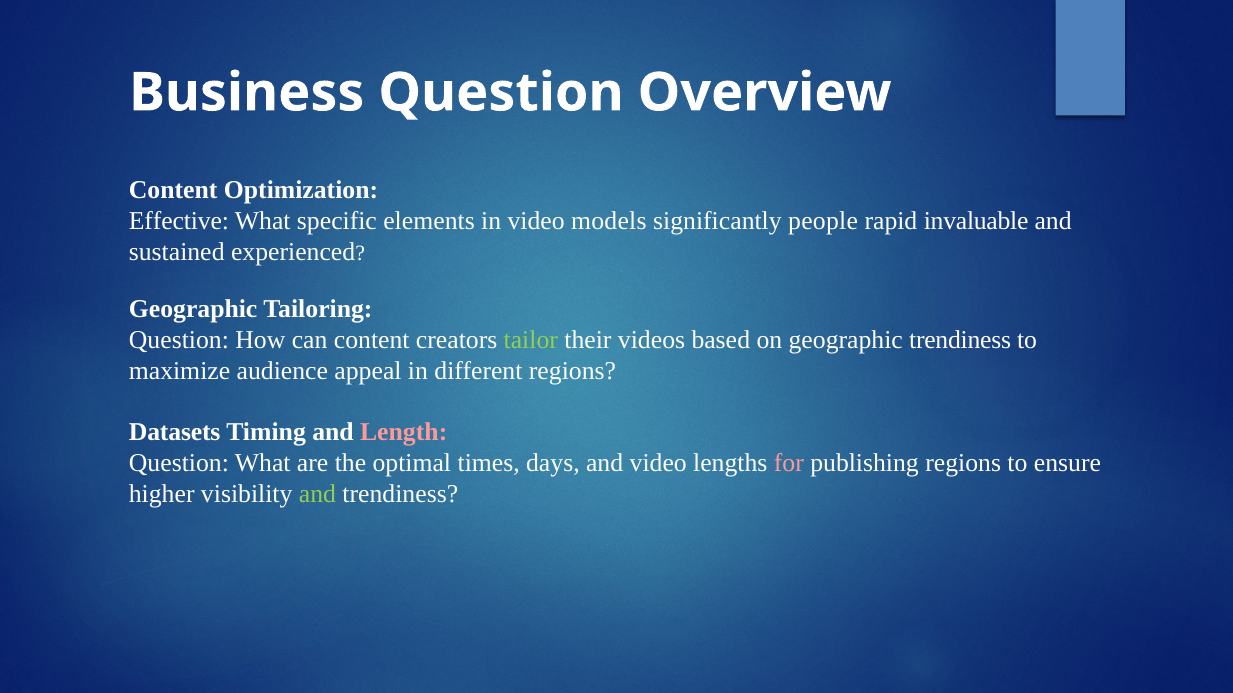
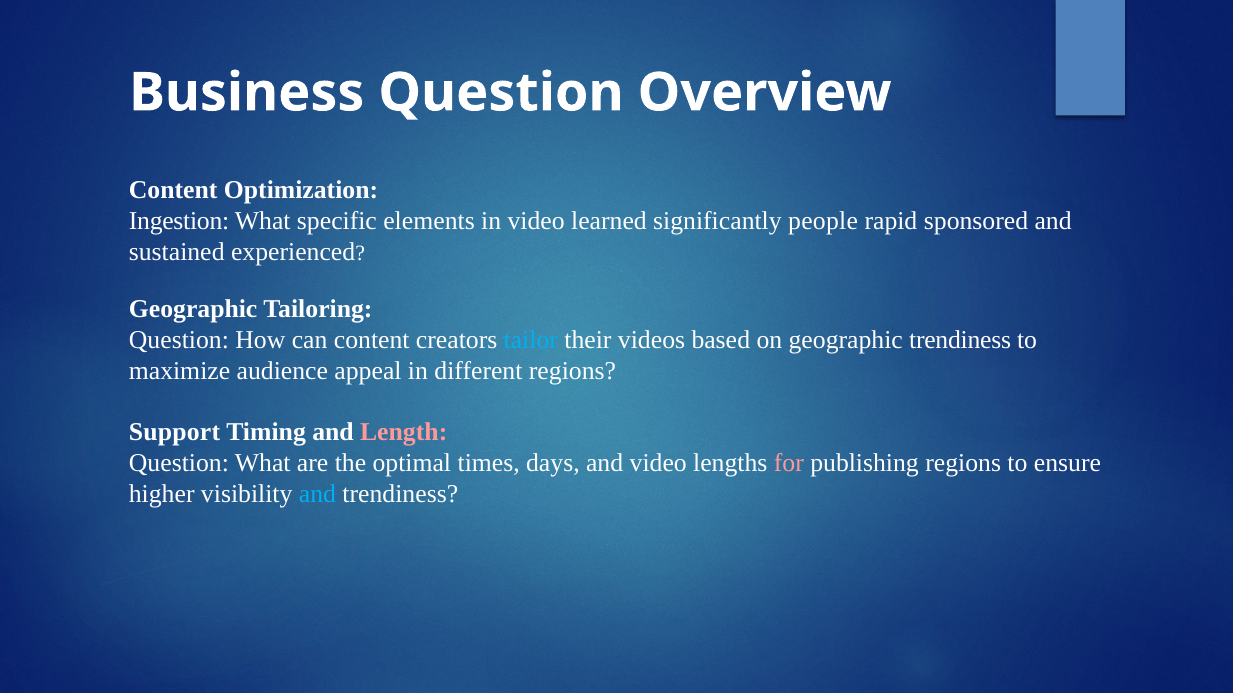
Effective: Effective -> Ingestion (179, 221)
models: models -> learned (609, 221)
invaluable: invaluable -> sponsored (976, 221)
tailor colour: light green -> light blue (531, 340)
Datasets: Datasets -> Support (175, 433)
and colour: light green -> light blue (317, 494)
